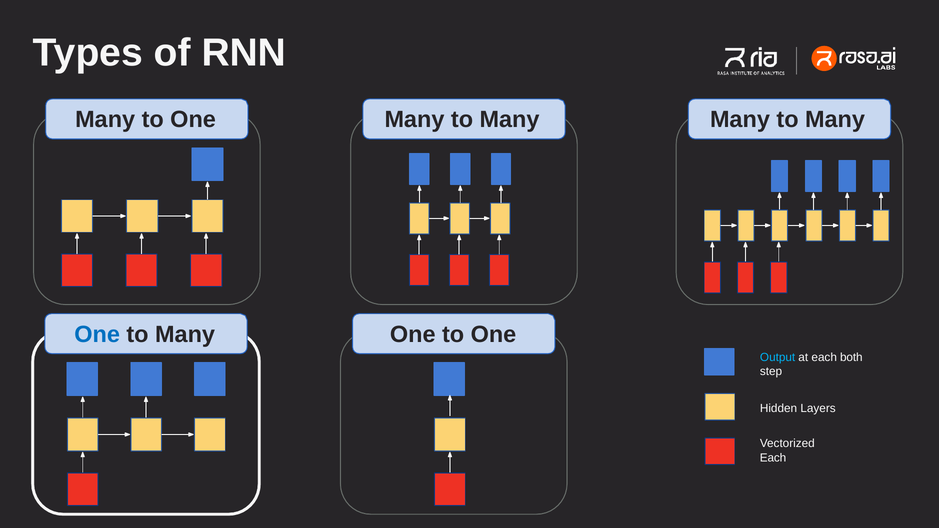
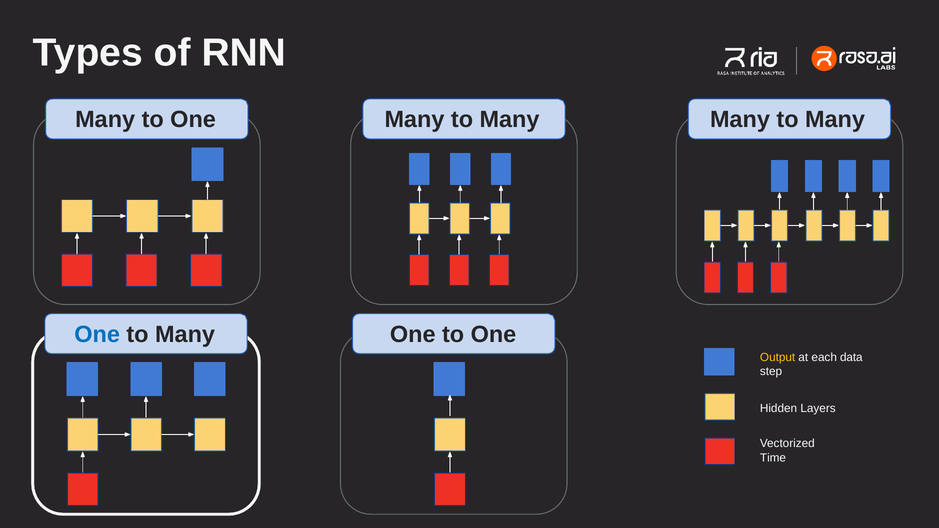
Output colour: light blue -> yellow (778, 357)
both: both -> data (851, 357)
Each: Each -> Time (773, 458)
